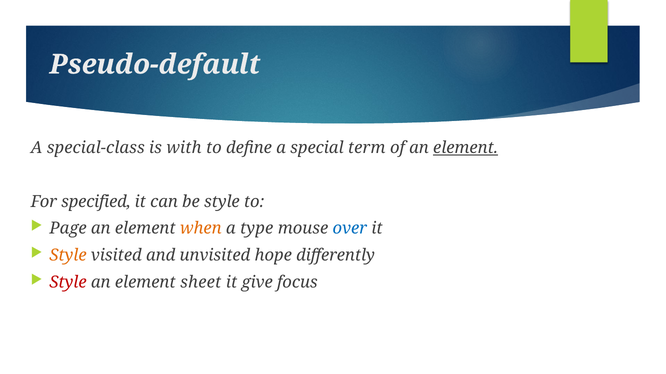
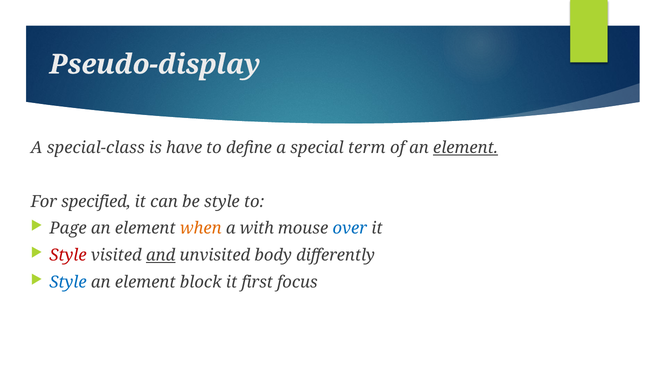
Pseudo-default: Pseudo-default -> Pseudo-display (155, 65)
with: with -> have (184, 148)
type: type -> with (257, 229)
Style colour: orange -> red (68, 256)
and underline: none -> present (161, 256)
hope: hope -> body (273, 256)
Style colour: red -> blue (68, 283)
sheet: sheet -> block (201, 283)
give: give -> first (257, 283)
